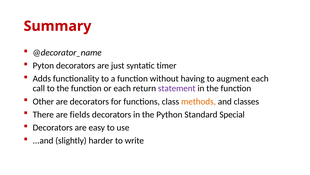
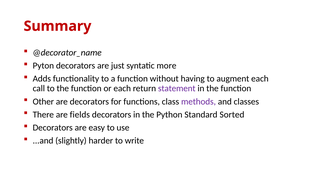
timer: timer -> more (166, 65)
methods colour: orange -> purple (199, 101)
Special: Special -> Sorted (232, 114)
